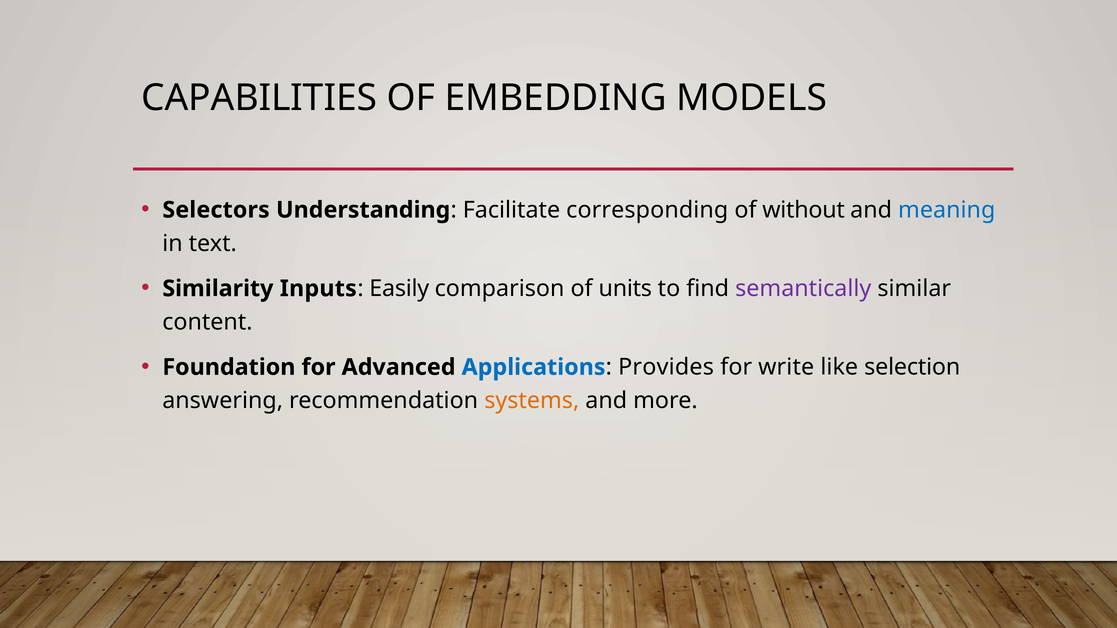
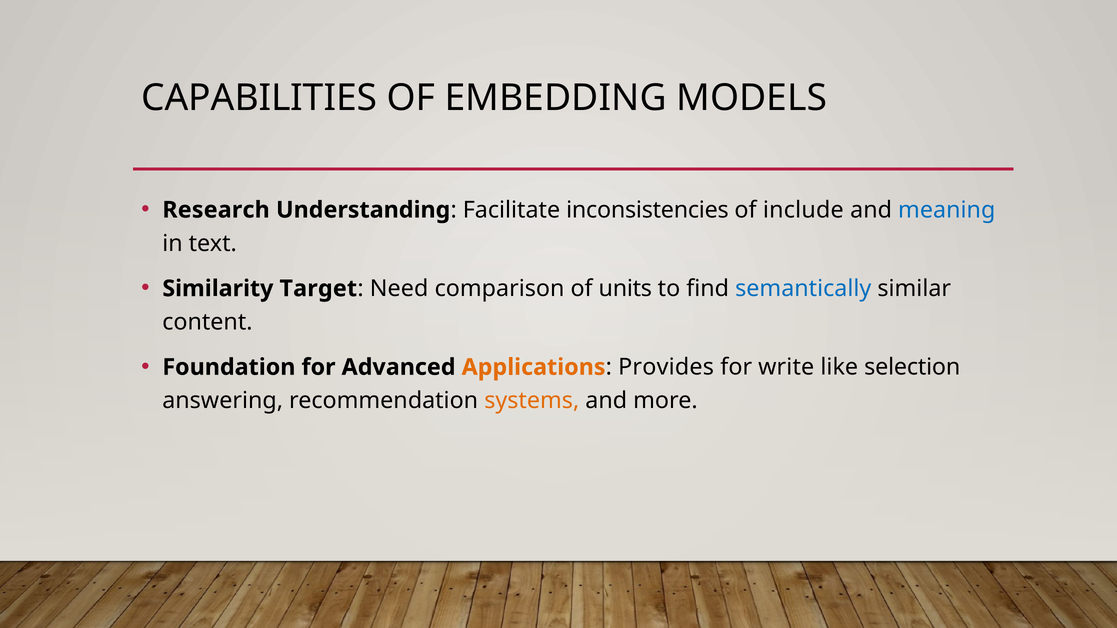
Selectors: Selectors -> Research (216, 210)
corresponding: corresponding -> inconsistencies (647, 210)
without: without -> include (803, 210)
Inputs: Inputs -> Target (318, 289)
Easily: Easily -> Need (399, 289)
semantically colour: purple -> blue (803, 289)
Applications colour: blue -> orange (534, 367)
